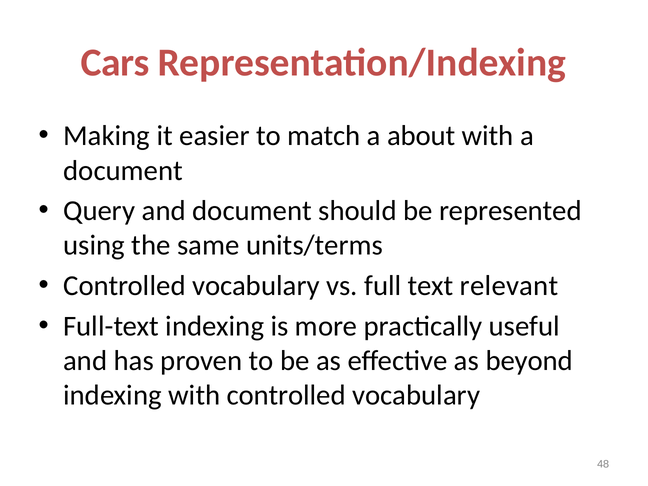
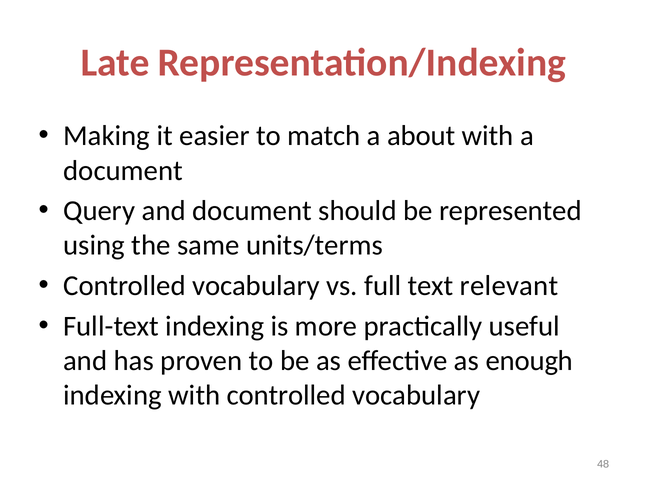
Cars: Cars -> Late (115, 63)
beyond: beyond -> enough (529, 361)
